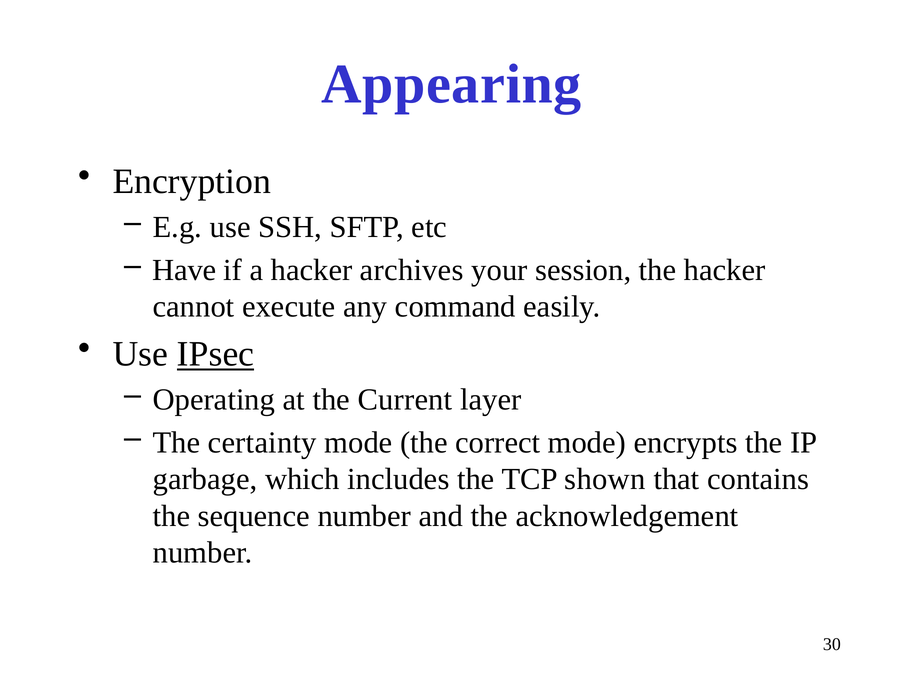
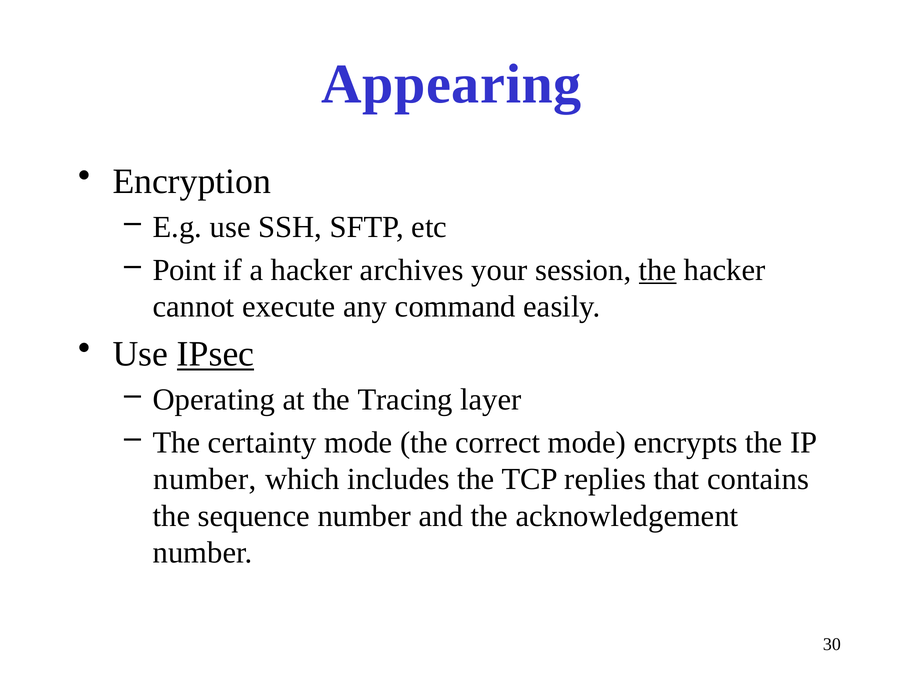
Have: Have -> Point (184, 270)
the underline: none -> present (658, 270)
Current: Current -> Tracing (405, 400)
garbage: garbage -> number (205, 480)
shown: shown -> replies (605, 480)
